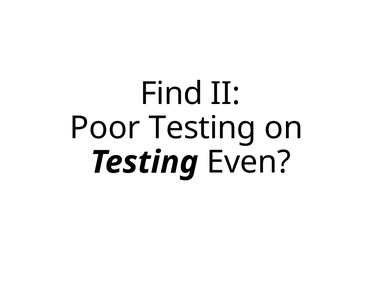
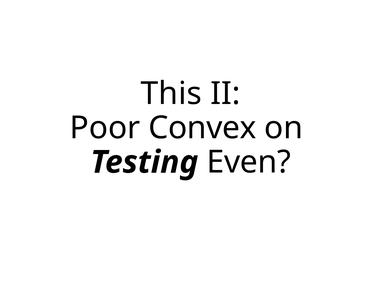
Find: Find -> This (171, 94)
Poor Testing: Testing -> Convex (202, 128)
